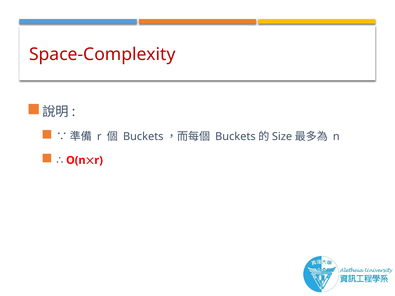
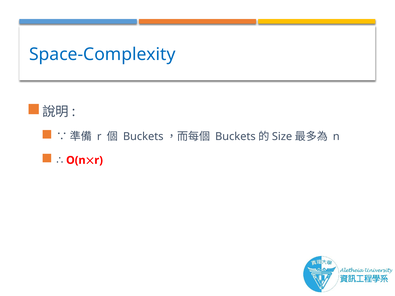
Space-Complexity colour: red -> blue (102, 54)
